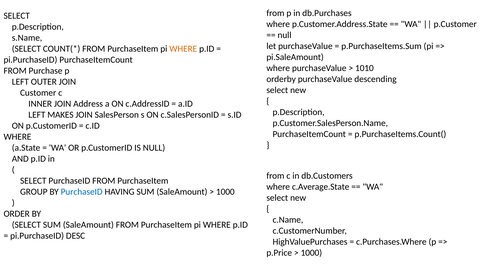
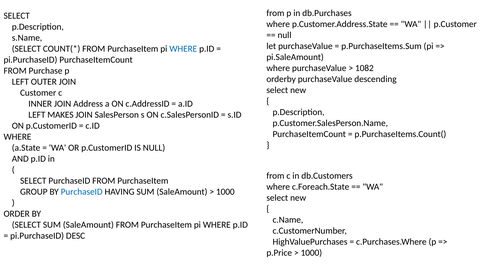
WHERE colour: orange -> blue (183, 49)
1010: 1010 -> 1082 (364, 68)
c.Average.State: c.Average.State -> c.Foreach.State (321, 187)
